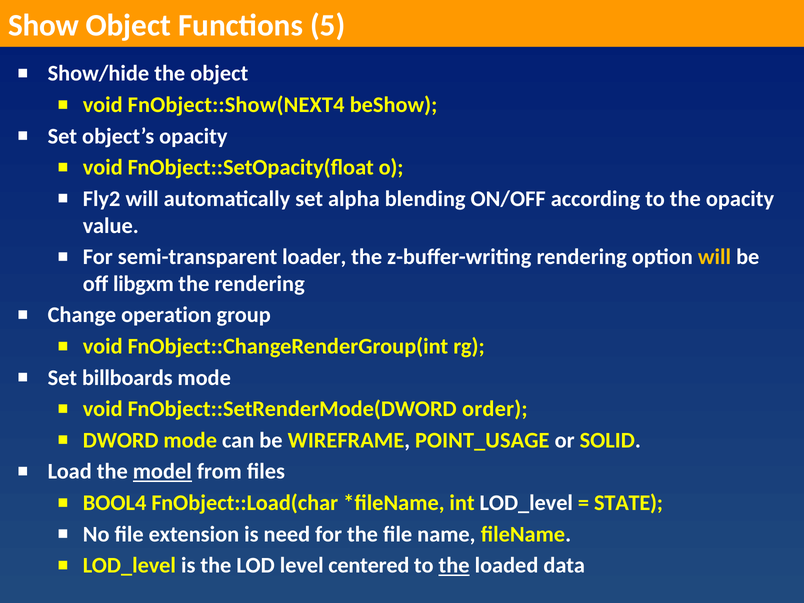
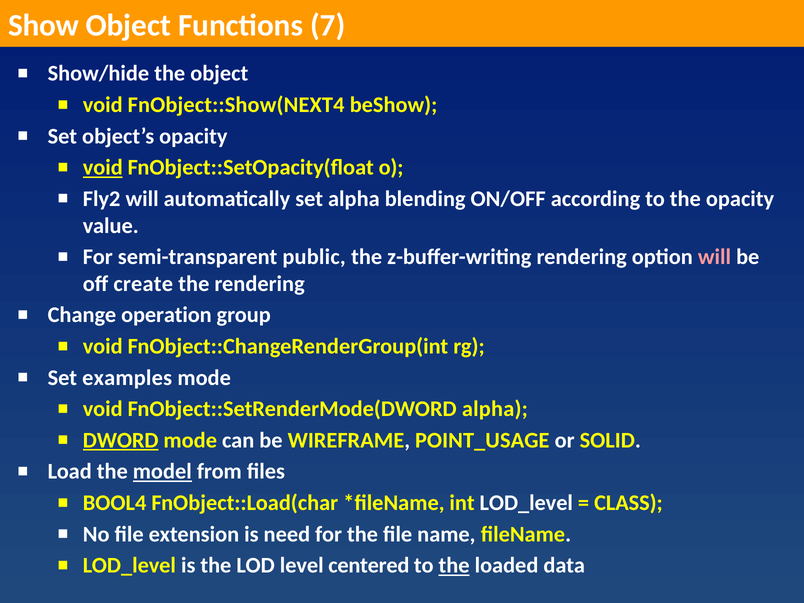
5: 5 -> 7 (328, 26)
void underline: none -> present (103, 167)
loader: loader -> public (314, 257)
will colour: yellow -> pink (714, 257)
libgxm: libgxm -> create (143, 284)
billboards: billboards -> examples (127, 378)
FnObject::SetRenderMode(DWORD order: order -> alpha (495, 409)
DWORD underline: none -> present (121, 440)
STATE: STATE -> CLASS (628, 503)
